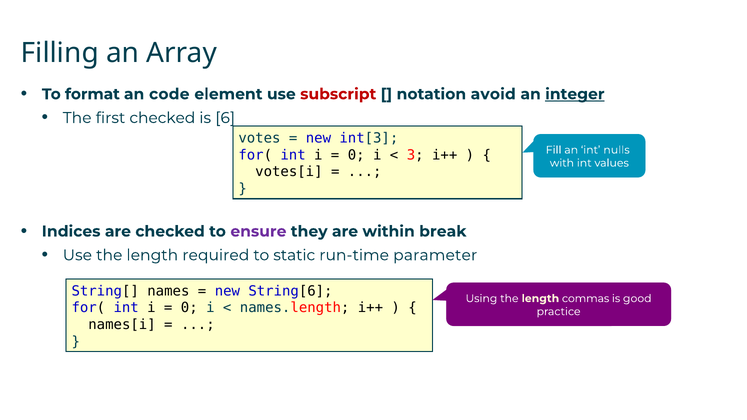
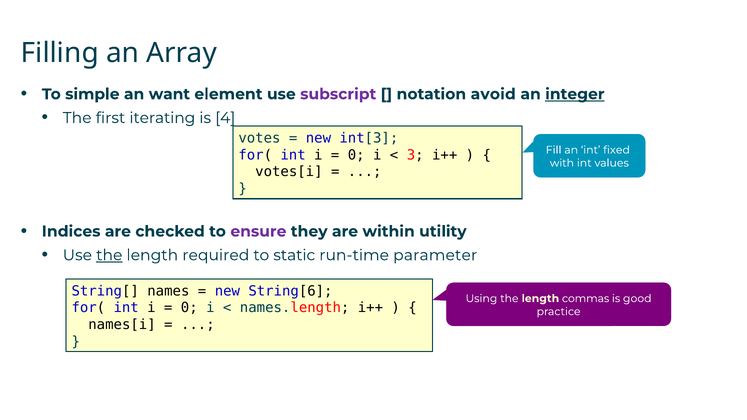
format: format -> simple (92, 94)
code: code -> want (169, 94)
subscript colour: red -> purple (338, 94)
first checked: checked -> iterating (162, 118)
6: 6 -> 4 (225, 118)
nulls: nulls -> fixed (617, 150)
break: break -> utility (443, 232)
the underline: none -> present (109, 255)
